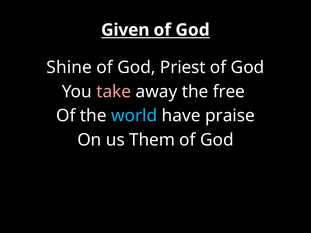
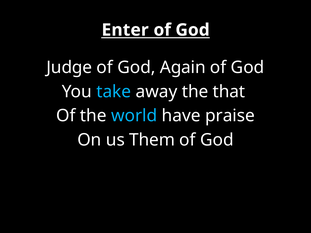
Given: Given -> Enter (125, 30)
Shine: Shine -> Judge (69, 68)
Priest: Priest -> Again (183, 68)
take colour: pink -> light blue (114, 92)
free: free -> that (229, 92)
